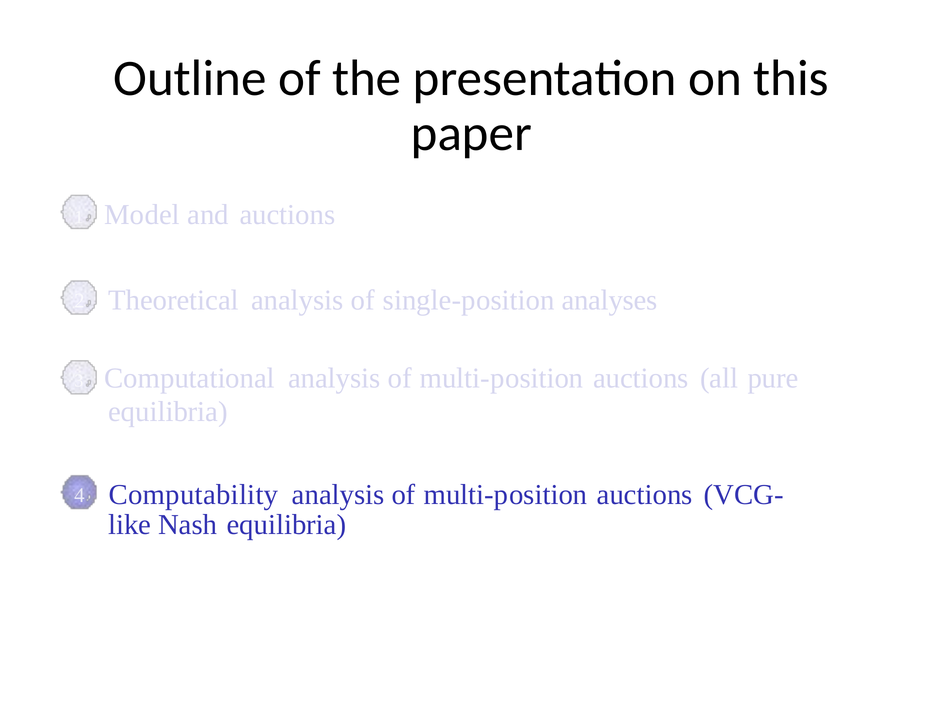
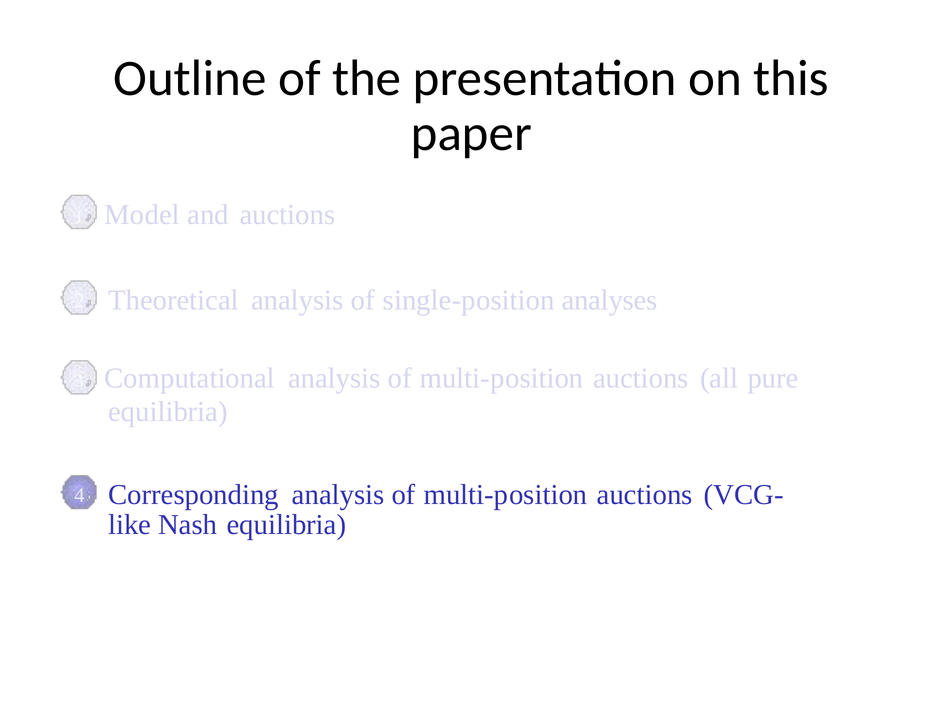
Computability: Computability -> Corresponding (194, 494)
